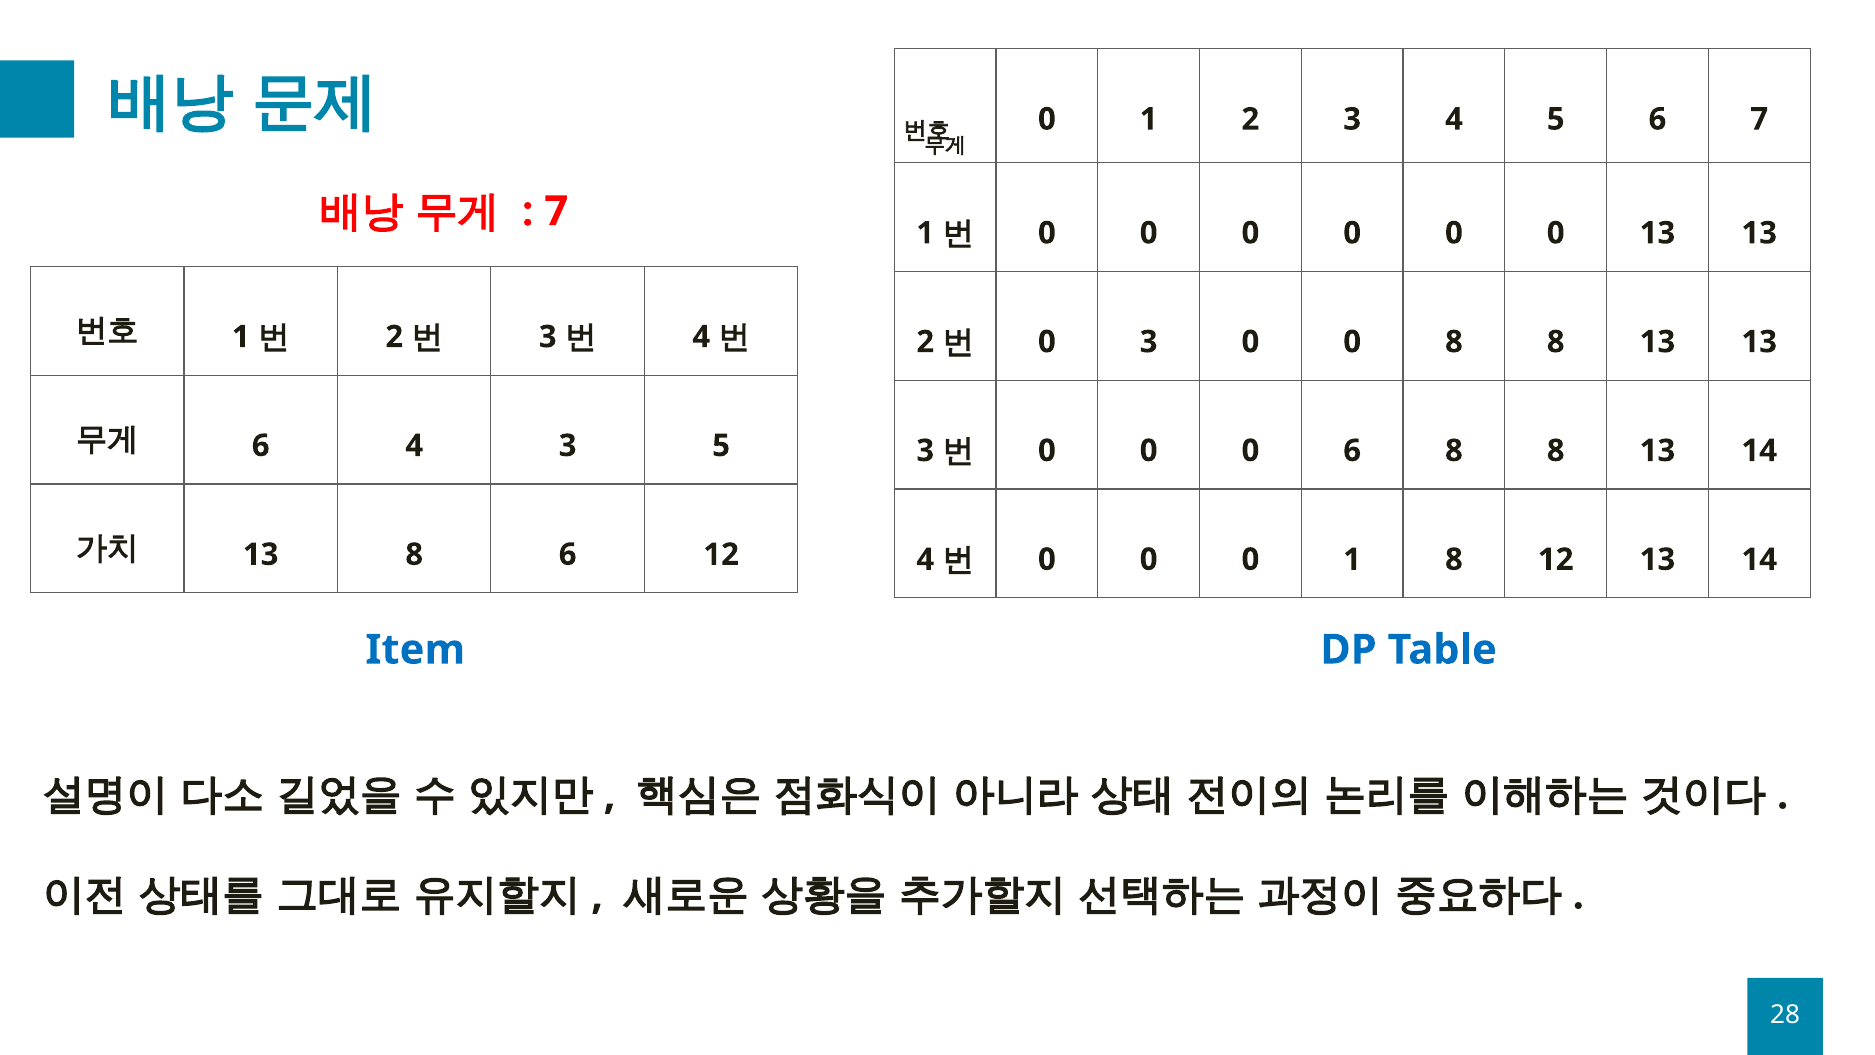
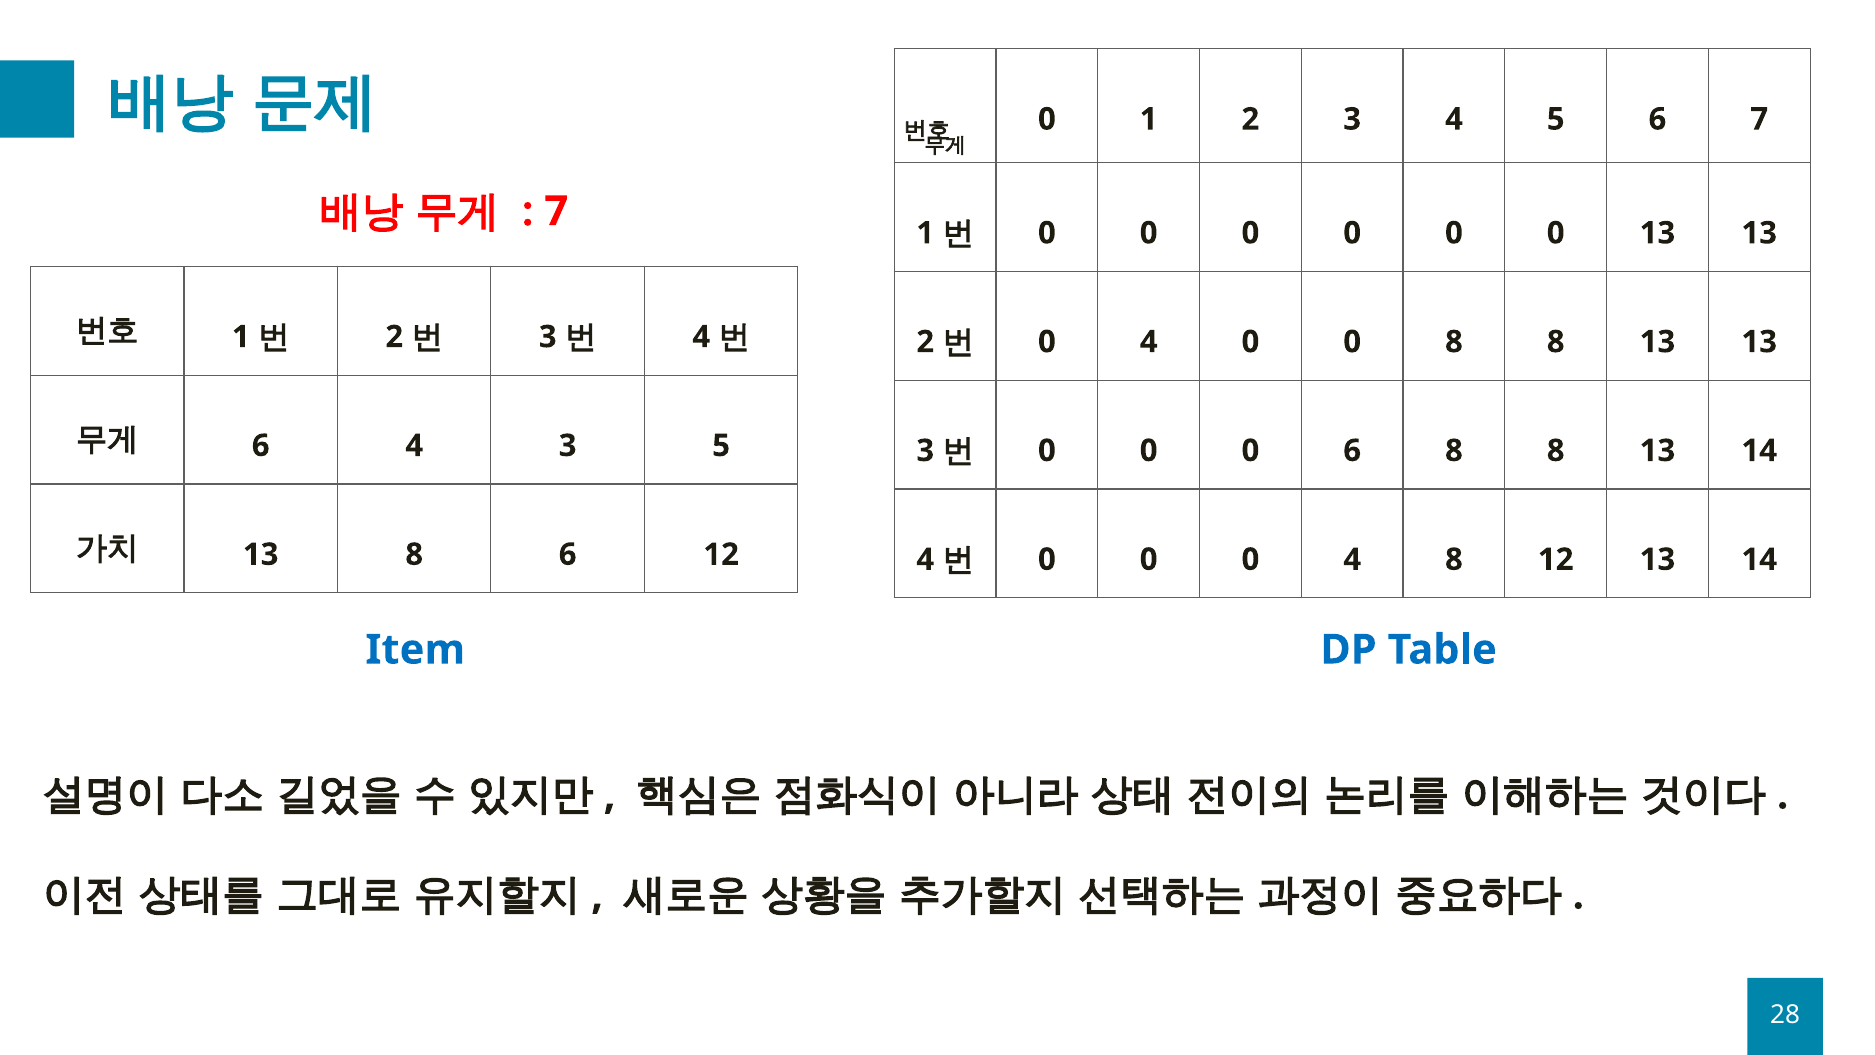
3: 3 -> 4 (1149, 342)
0 0 1: 1 -> 4 (1352, 559)
